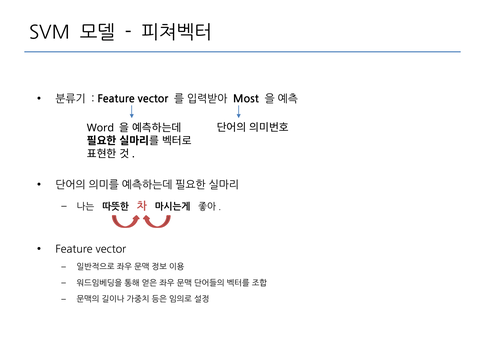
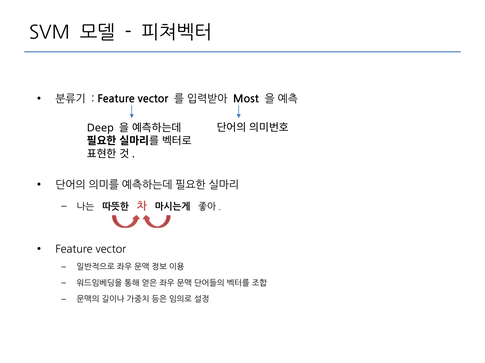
Word: Word -> Deep (100, 128)
